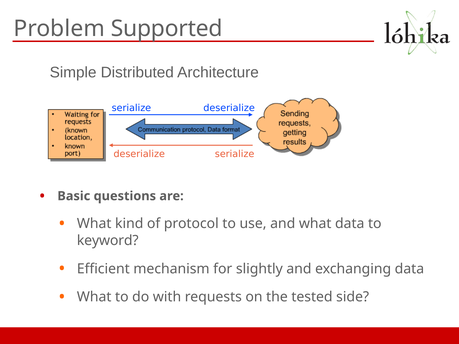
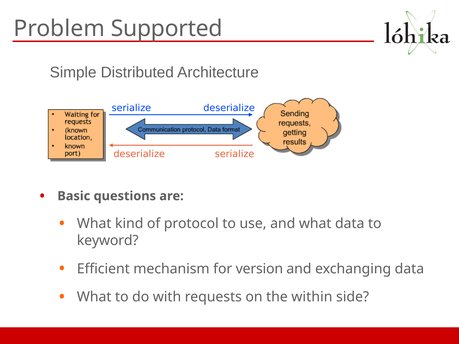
slightly: slightly -> version (259, 269)
tested: tested -> within (312, 297)
